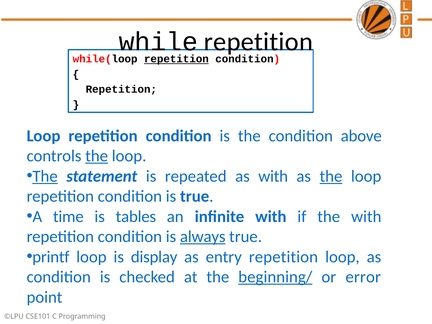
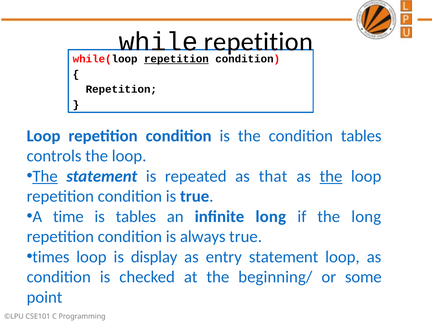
condition above: above -> tables (361, 136)
the underline: present -> none (97, 156)
as with: with -> that (273, 176)
infinite with: with -> long (271, 216)
the with: with -> long (366, 216)
always underline: present -> none (203, 237)
printf: printf -> times (51, 257)
entry repetition: repetition -> statement (284, 257)
beginning/ underline: present -> none (275, 277)
error: error -> some (363, 277)
